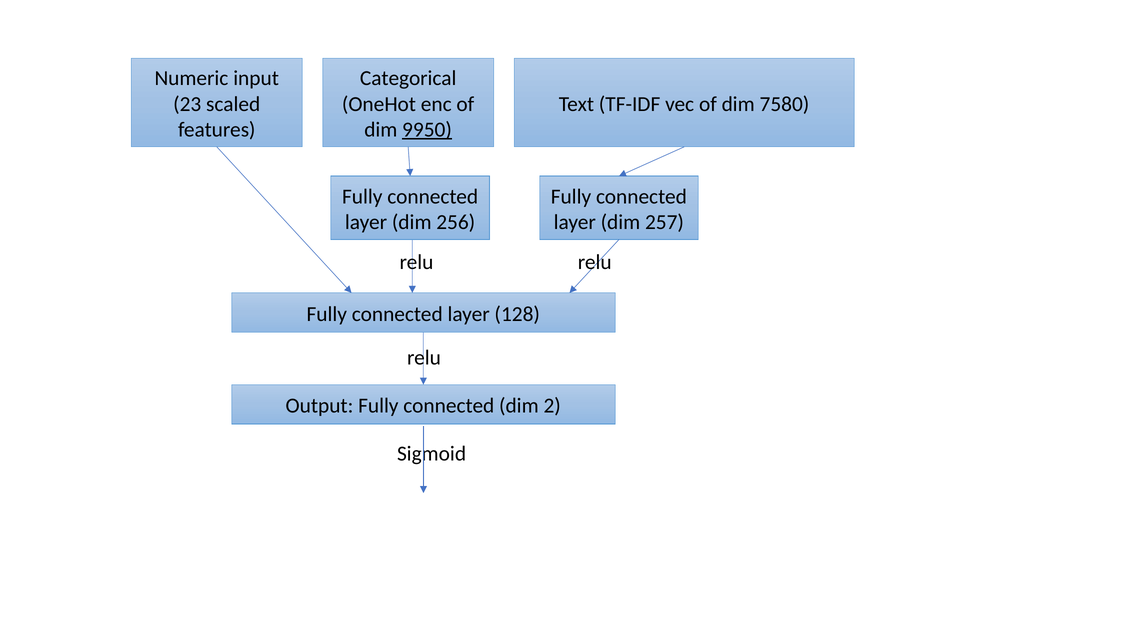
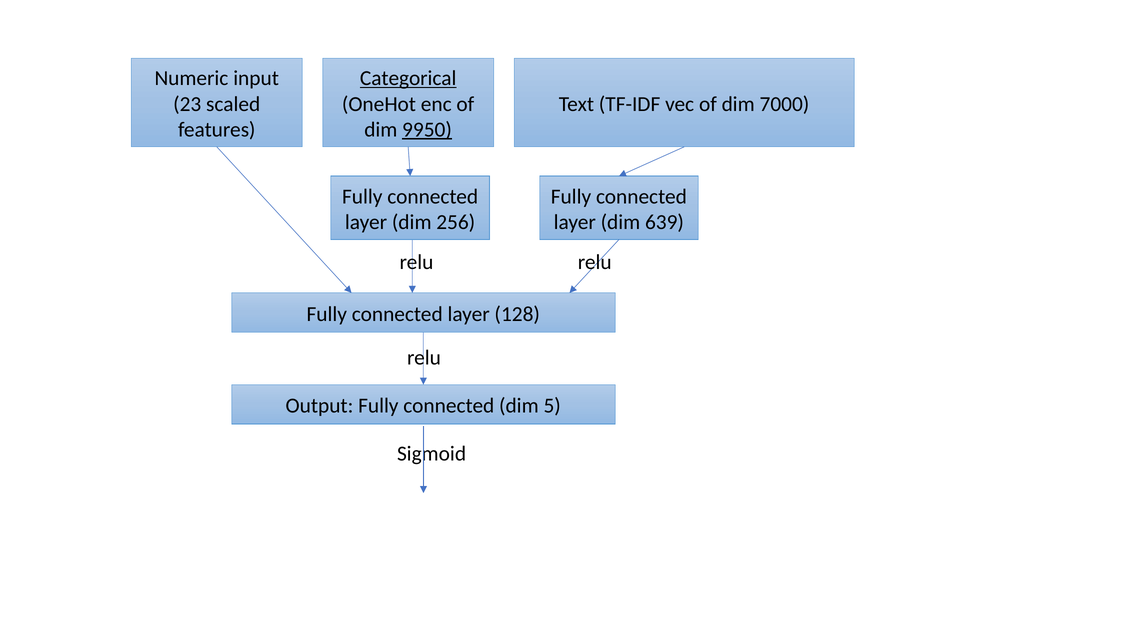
Categorical underline: none -> present (408, 79)
7580: 7580 -> 7000 (784, 104)
257: 257 -> 639 (664, 222)
2: 2 -> 5 (552, 406)
